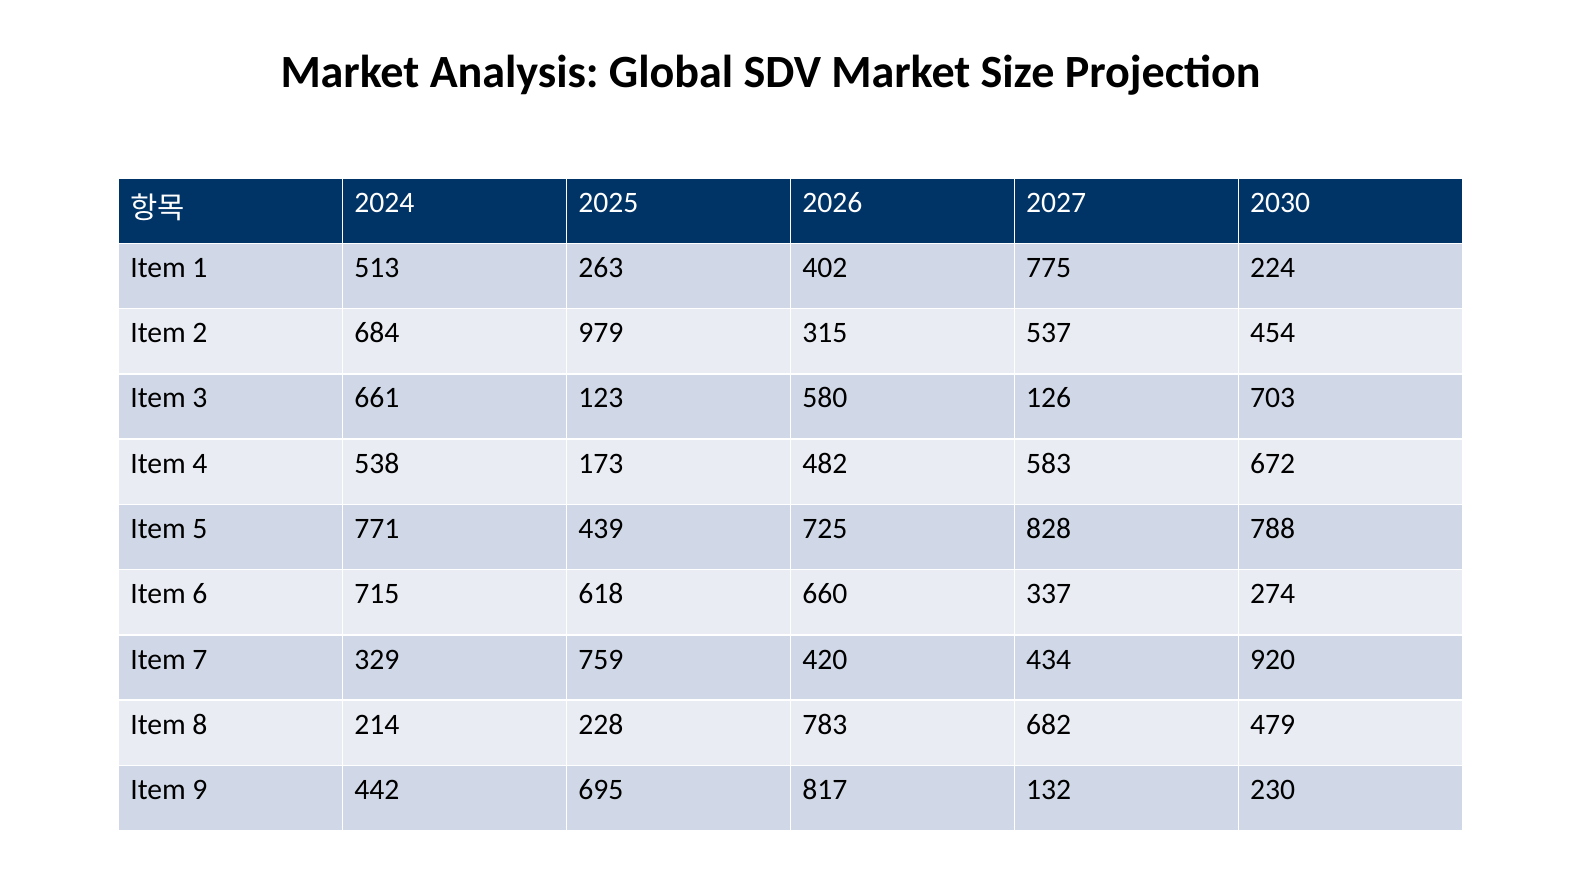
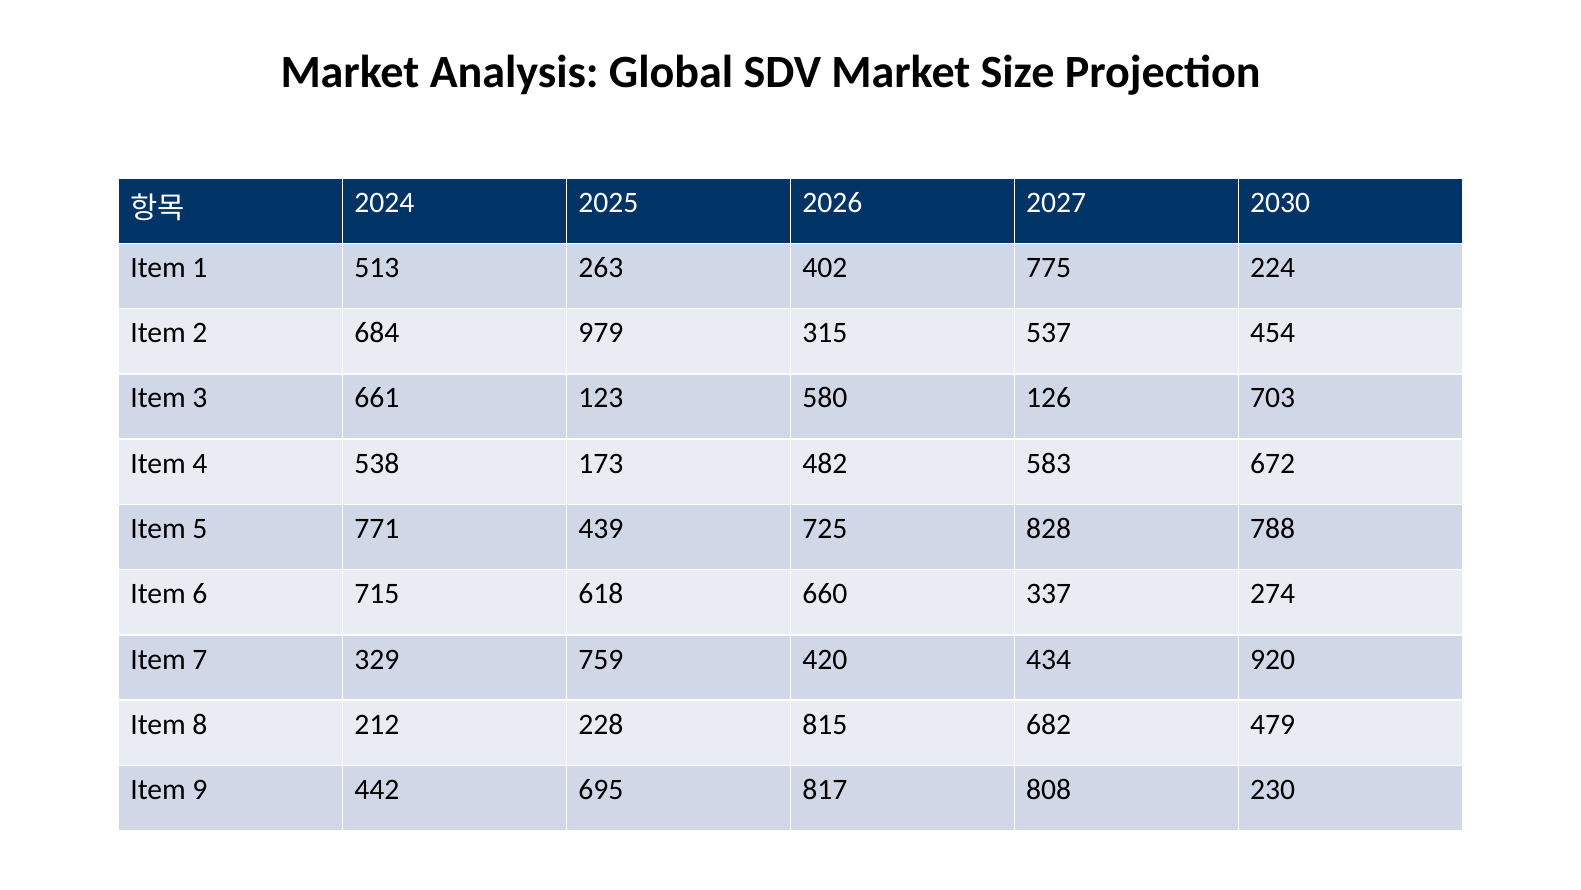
214: 214 -> 212 (377, 724)
783: 783 -> 815 (825, 724)
132: 132 -> 808 (1049, 789)
